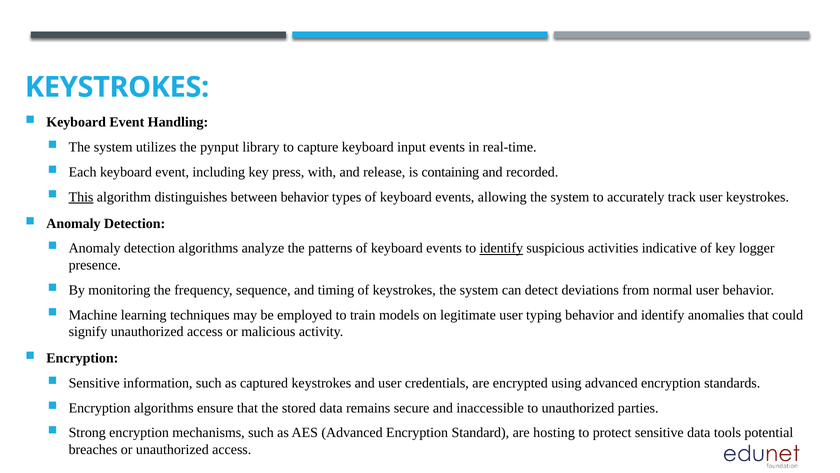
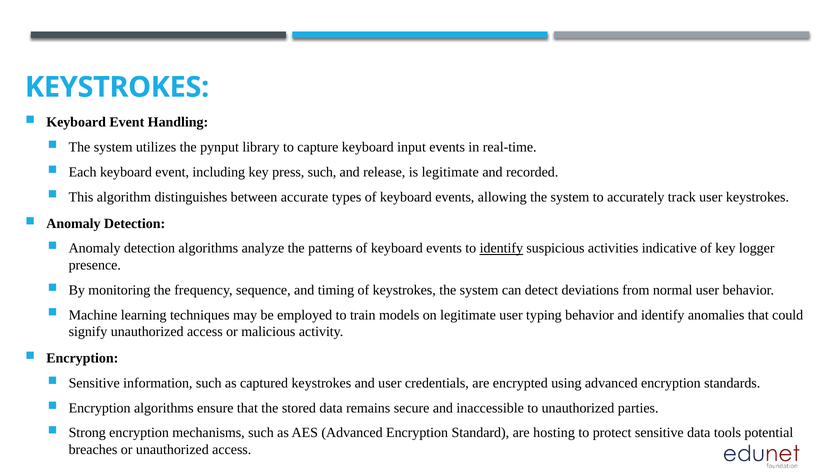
press with: with -> such (322, 172)
is containing: containing -> legitimate (450, 172)
This underline: present -> none (81, 197)
between behavior: behavior -> accurate (305, 197)
